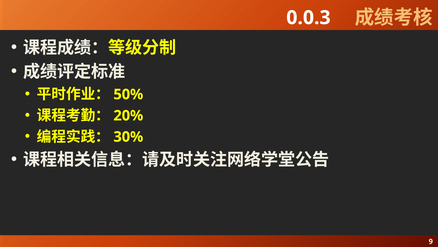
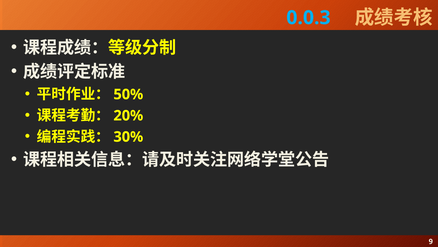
0.0.3 colour: white -> light blue (308, 18)
